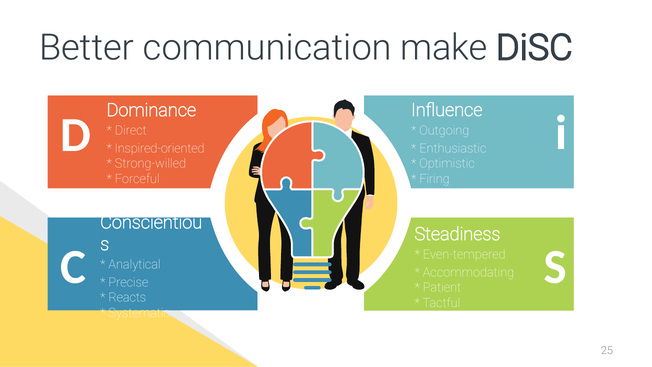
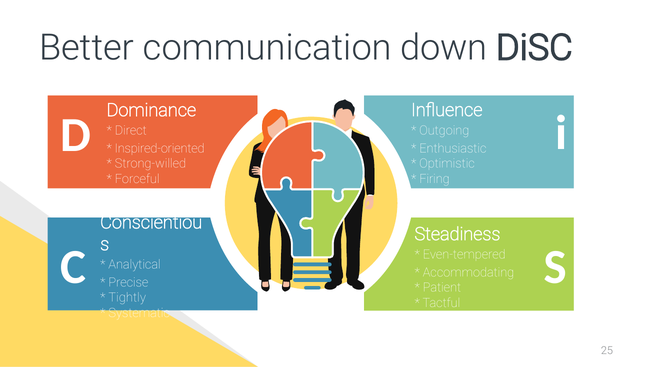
make: make -> down (444, 48)
Reacts: Reacts -> Tightly (127, 298)
